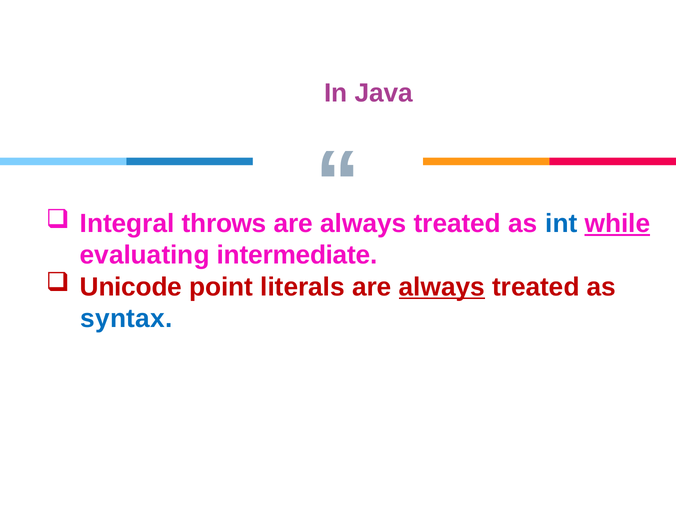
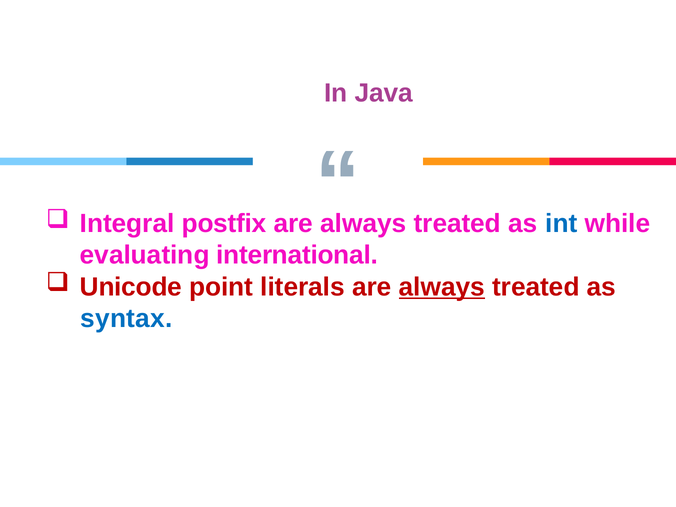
throws: throws -> postfix (224, 224)
while underline: present -> none (617, 224)
intermediate: intermediate -> international (297, 255)
